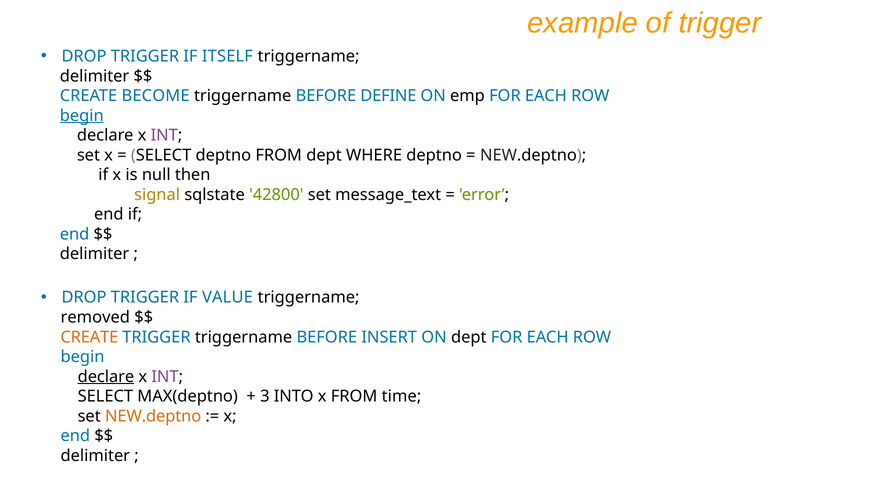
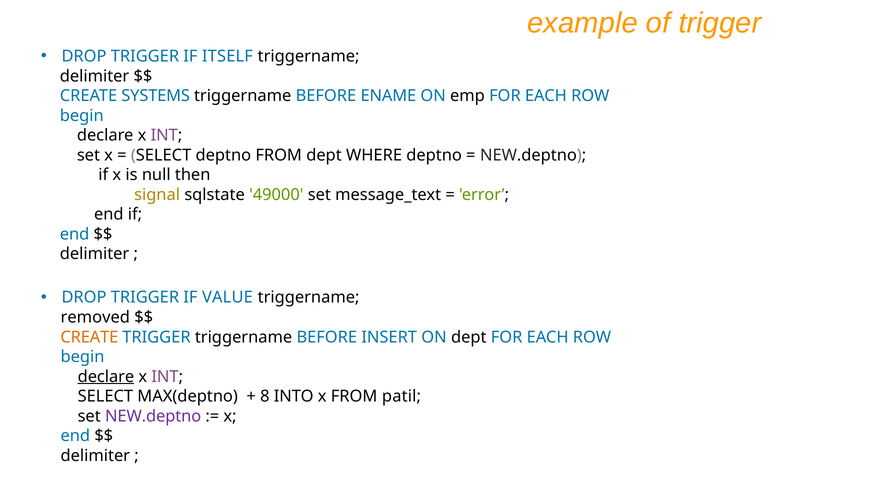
BECOME: BECOME -> SYSTEMS (156, 96)
DEFINE: DEFINE -> ENAME (388, 96)
begin underline: present -> none (82, 116)
42800: 42800 -> 49000 (276, 195)
3: 3 -> 8 (265, 396)
time: time -> patil (402, 396)
NEW.deptno colour: orange -> purple (153, 416)
